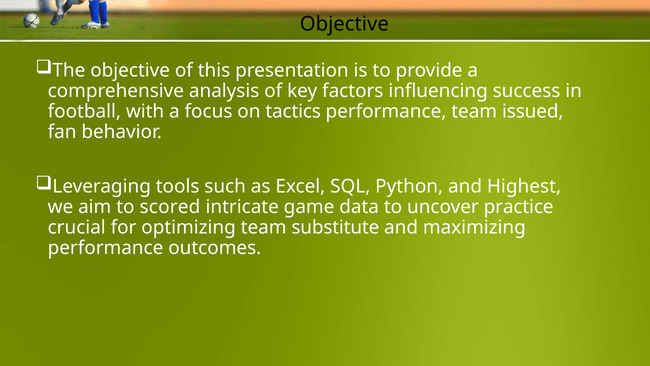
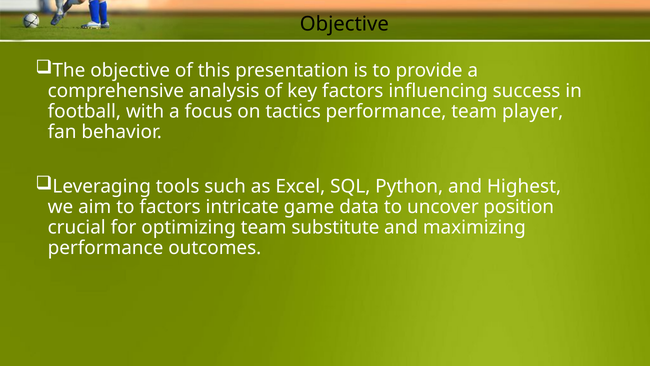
issued: issued -> player (533, 111)
to scored: scored -> factors (170, 207)
practice: practice -> position (519, 207)
